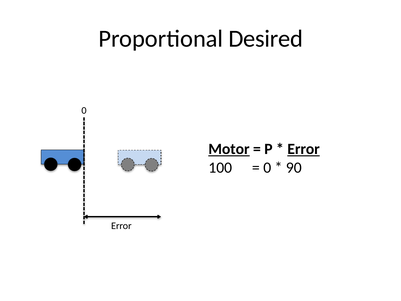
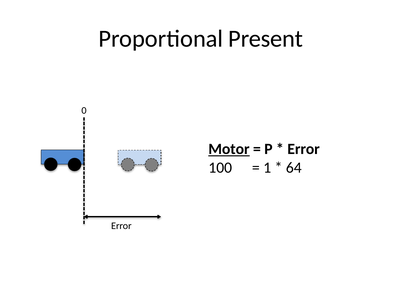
Desired: Desired -> Present (266, 39)
Error underline: present -> none (304, 149)
0: 0 -> 1 (267, 168)
90: 90 -> 64 (294, 168)
